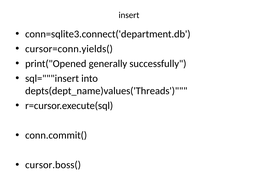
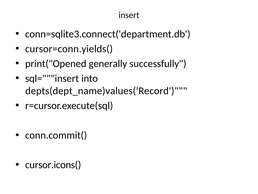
depts(dept_name)values('Threads: depts(dept_name)values('Threads -> depts(dept_name)values('Record (106, 91)
cursor.boss(: cursor.boss( -> cursor.icons( (53, 165)
